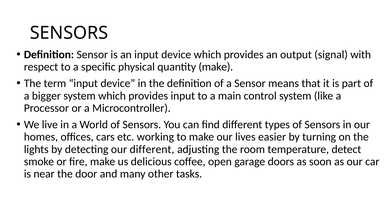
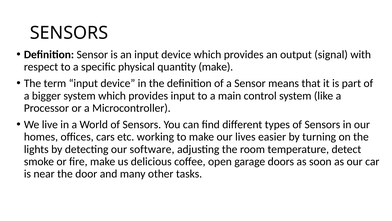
our different: different -> software (152, 149)
